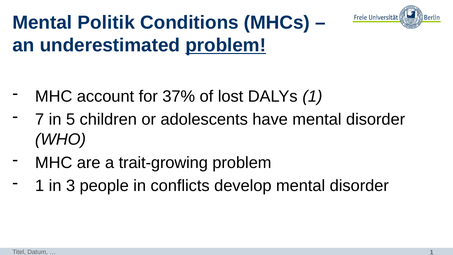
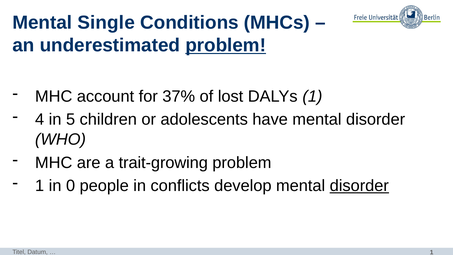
Politik: Politik -> Single (106, 23)
7: 7 -> 4 (40, 119)
3: 3 -> 0 (71, 186)
disorder underline: none -> present (359, 186)
